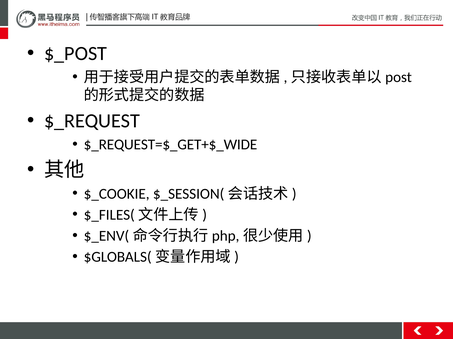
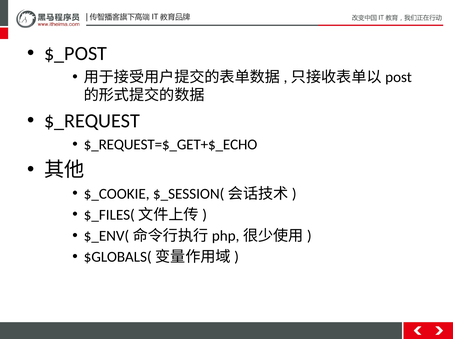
$_REQUEST=$_GET+$_WIDE: $_REQUEST=$_GET+$_WIDE -> $_REQUEST=$_GET+$_ECHO (171, 145)
